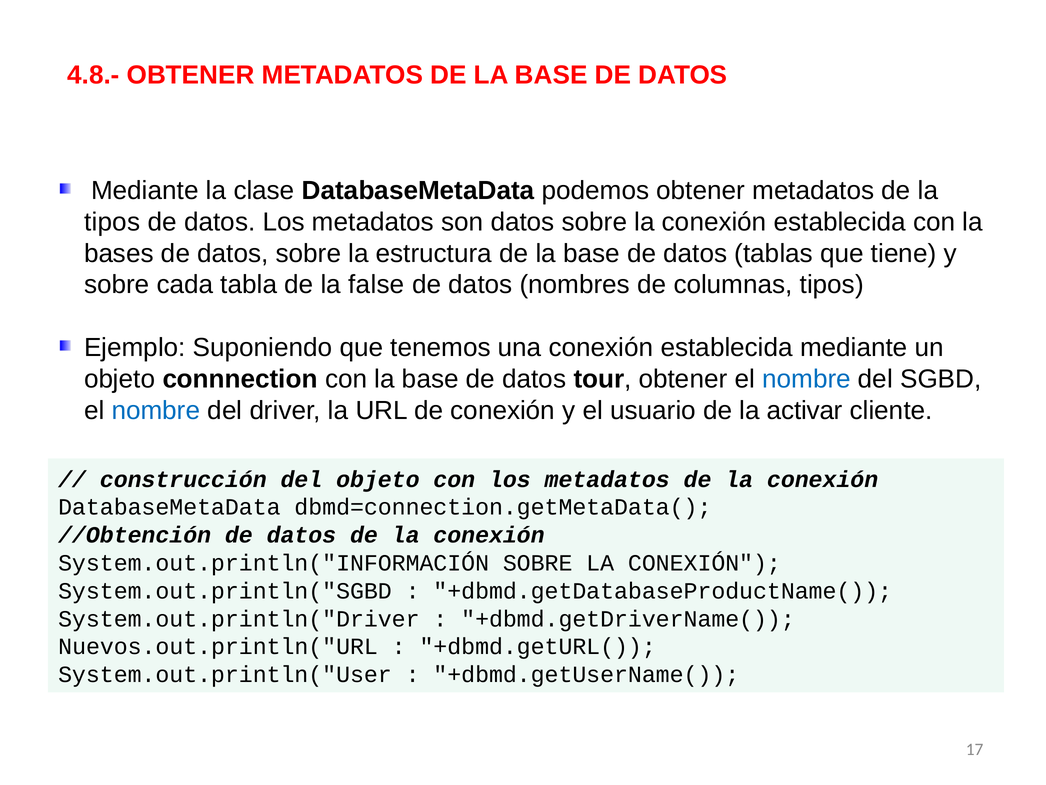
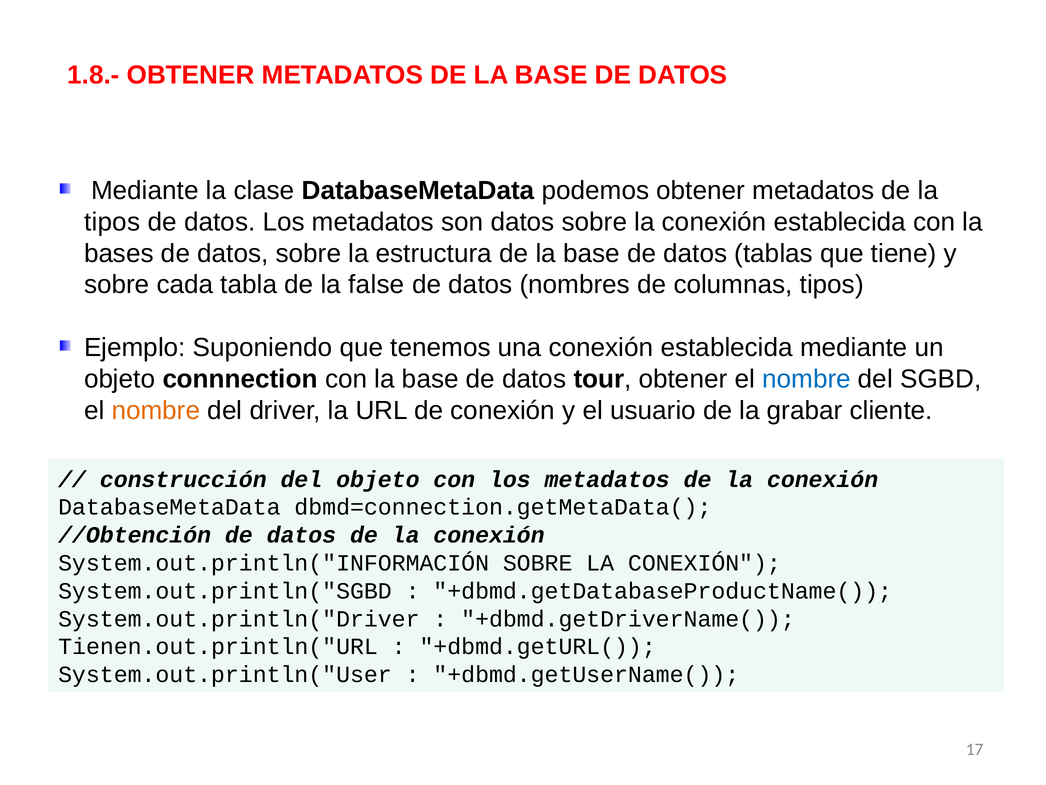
4.8.-: 4.8.- -> 1.8.- (93, 75)
nombre colour: blue -> orange (156, 410)
activar: activar -> grabar (805, 410)
Nuevos.out.println("URL: Nuevos.out.println("URL -> Tienen.out.println("URL (218, 646)
